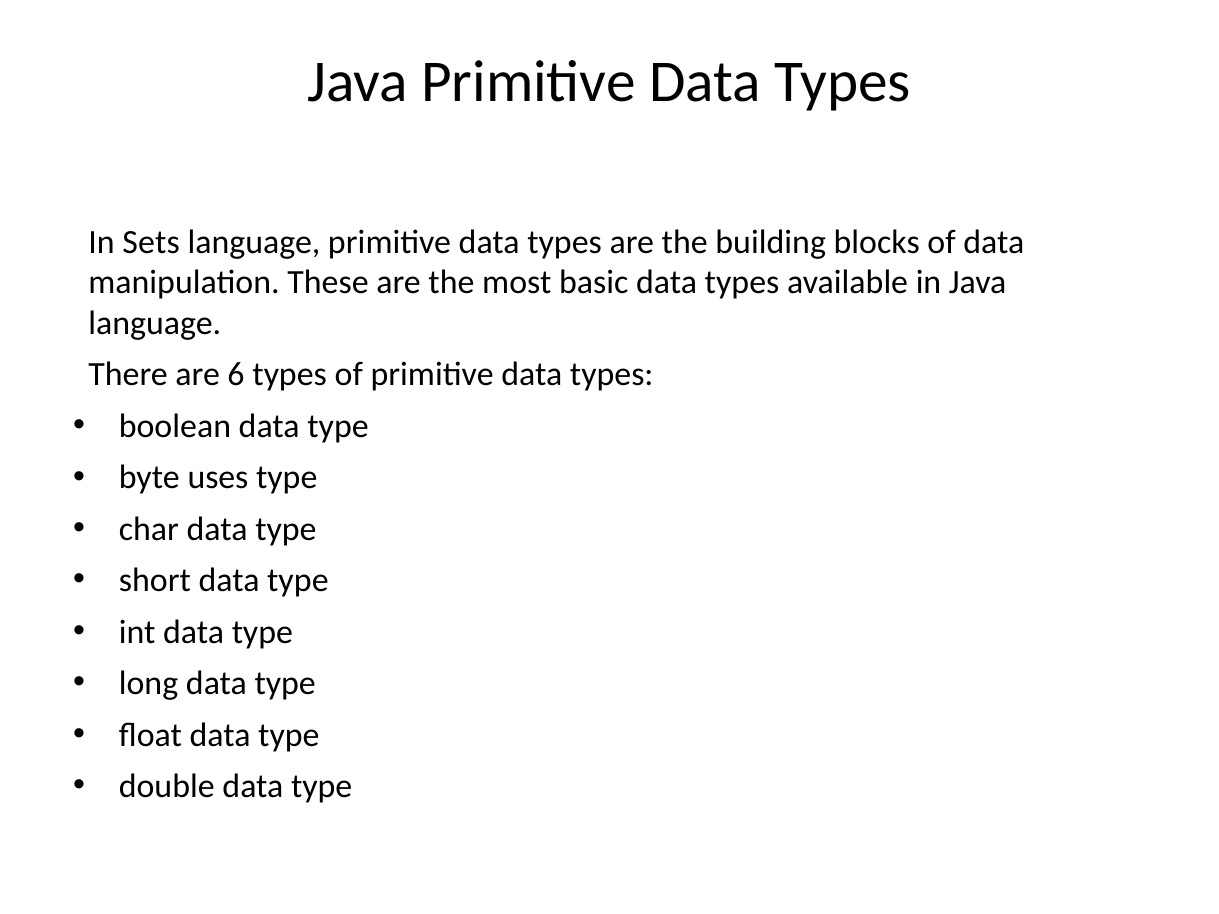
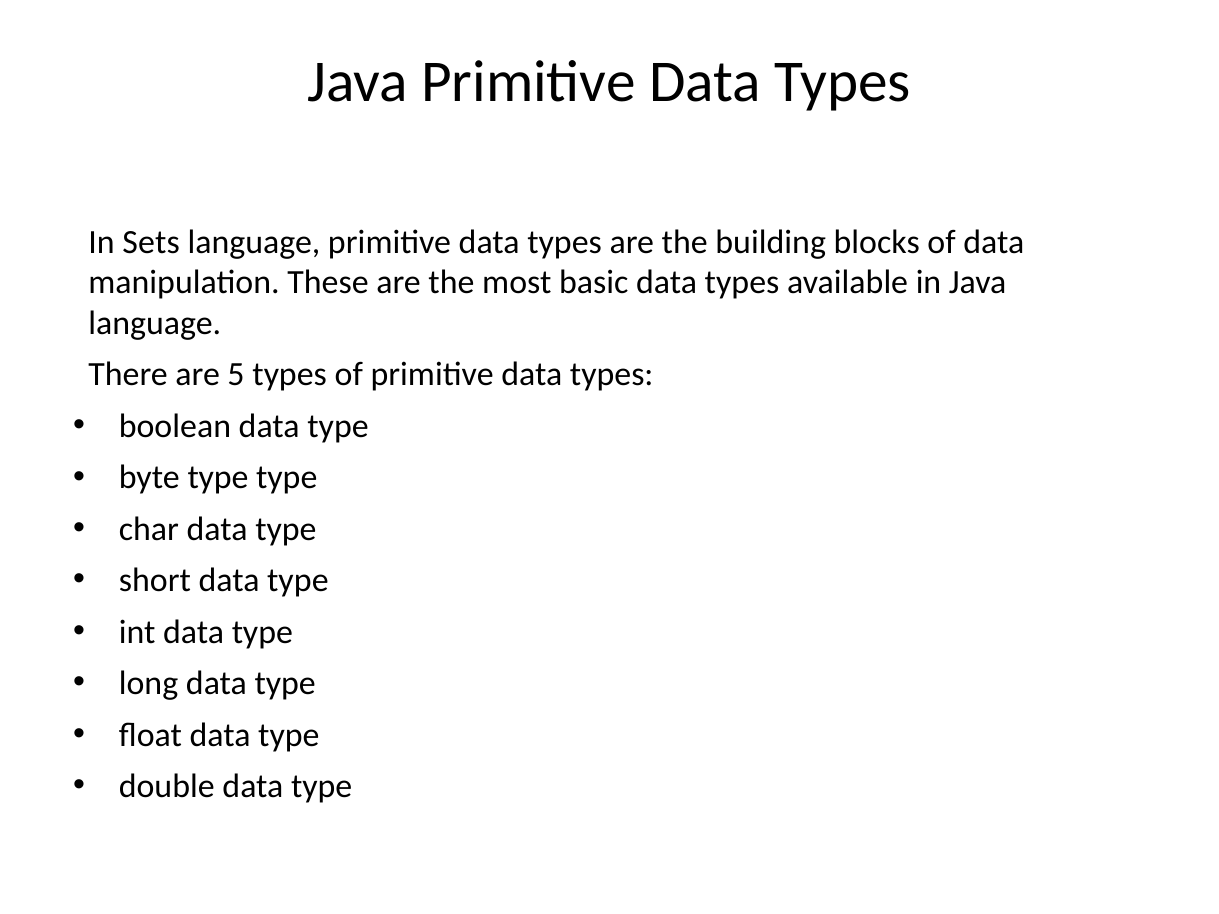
6: 6 -> 5 (236, 375)
byte uses: uses -> type (218, 478)
